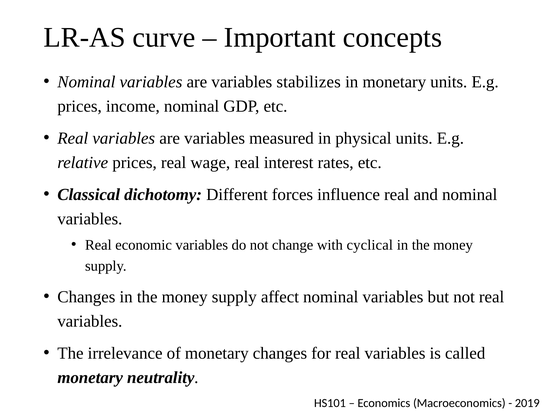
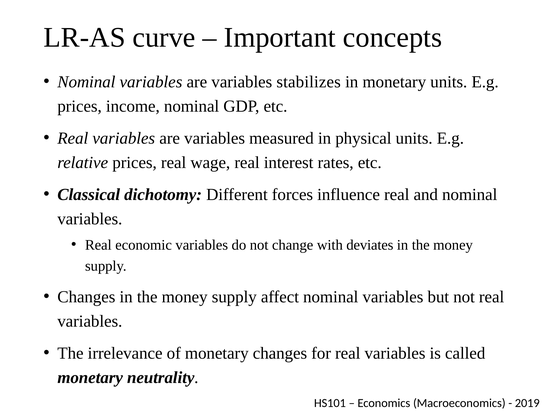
cyclical: cyclical -> deviates (370, 245)
